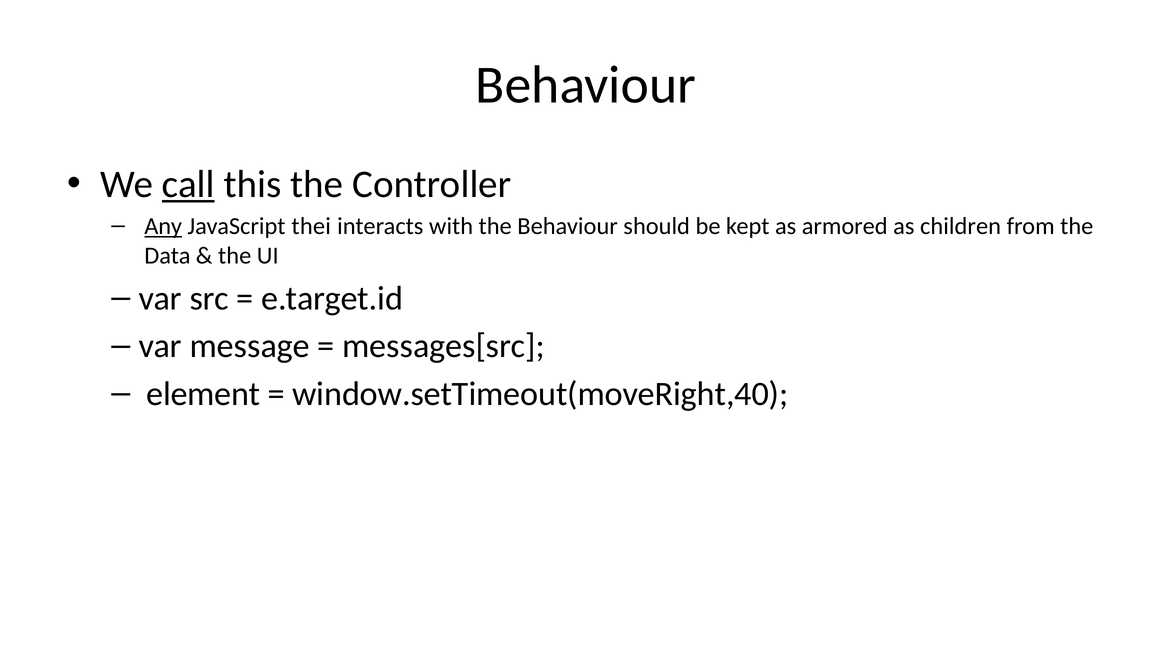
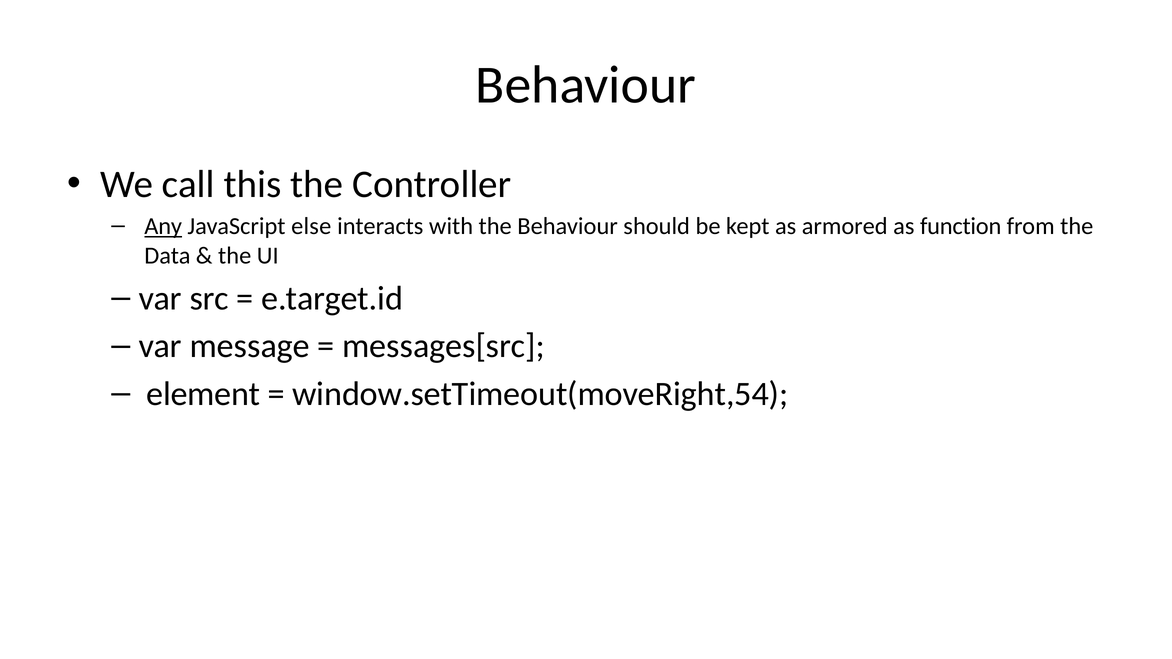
call underline: present -> none (188, 184)
thei: thei -> else (311, 226)
children: children -> function (961, 226)
window.setTimeout(moveRight,40: window.setTimeout(moveRight,40 -> window.setTimeout(moveRight,54 (540, 394)
